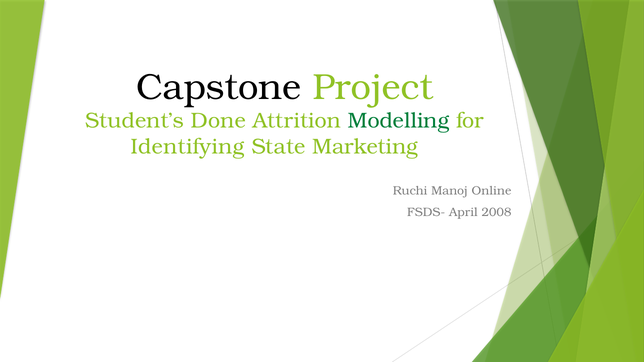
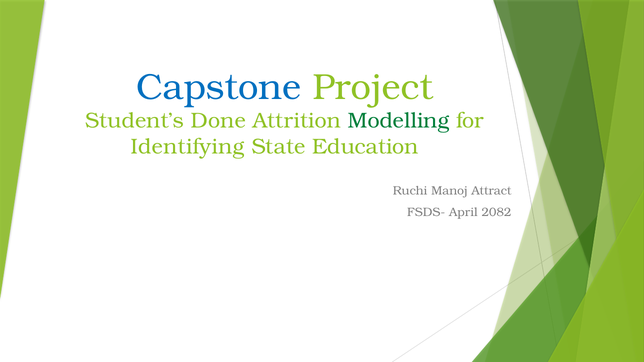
Capstone colour: black -> blue (219, 87)
Marketing: Marketing -> Education (365, 147)
Online: Online -> Attract (492, 191)
2008: 2008 -> 2082 (496, 212)
